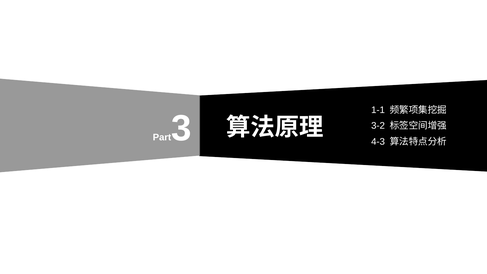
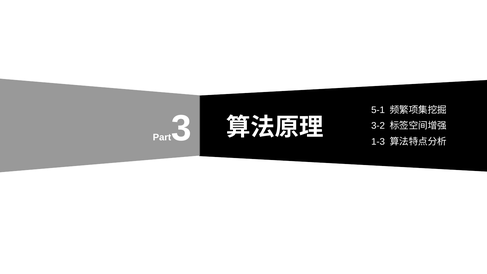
1-1: 1-1 -> 5-1 (378, 110)
4-3: 4-3 -> 1-3 (378, 142)
